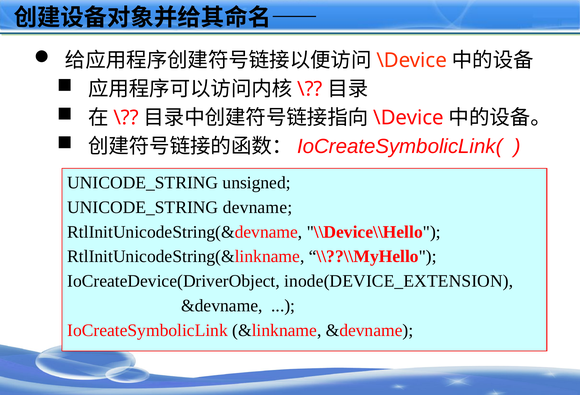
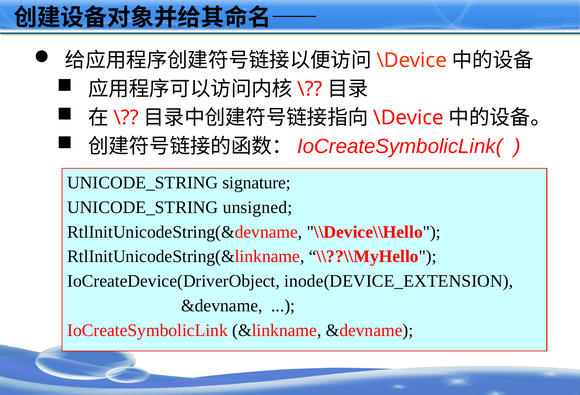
unsigned: unsigned -> signature (257, 183)
devname: devname -> unsigned (258, 207)
